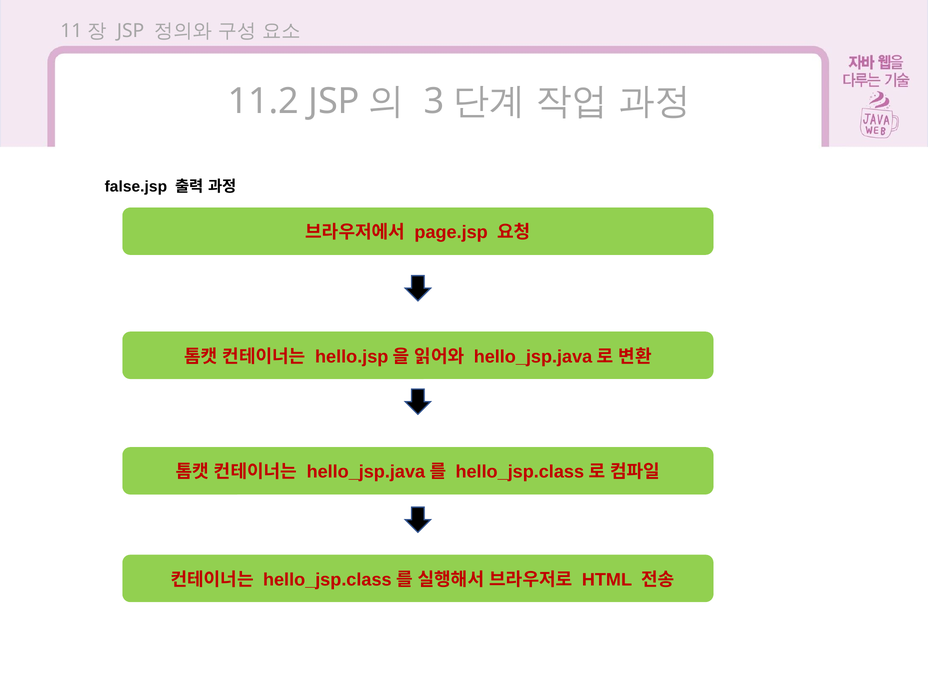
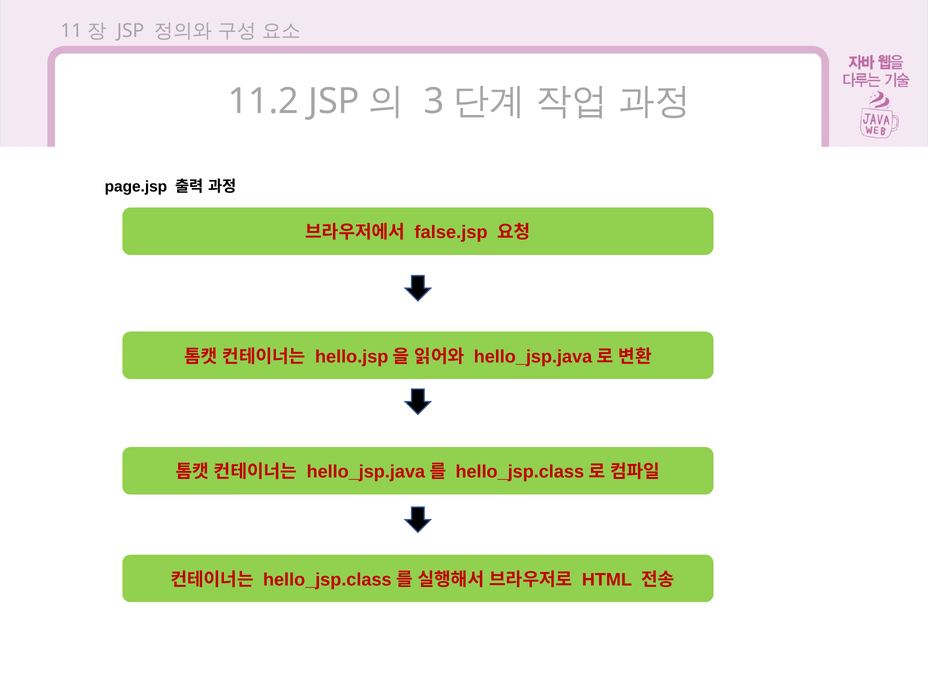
false.jsp: false.jsp -> page.jsp (136, 186)
page.jsp: page.jsp -> false.jsp (451, 232)
